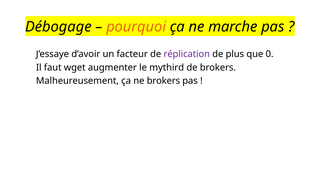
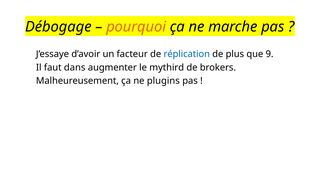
réplication colour: purple -> blue (187, 54)
0: 0 -> 9 (270, 54)
wget: wget -> dans (75, 67)
ne brokers: brokers -> plugins (163, 81)
